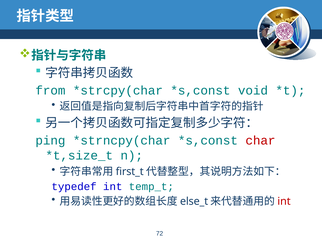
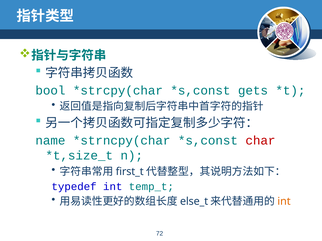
from: from -> bool (50, 91)
void: void -> gets (253, 91)
ping: ping -> name (50, 141)
int colour: red -> orange (284, 202)
